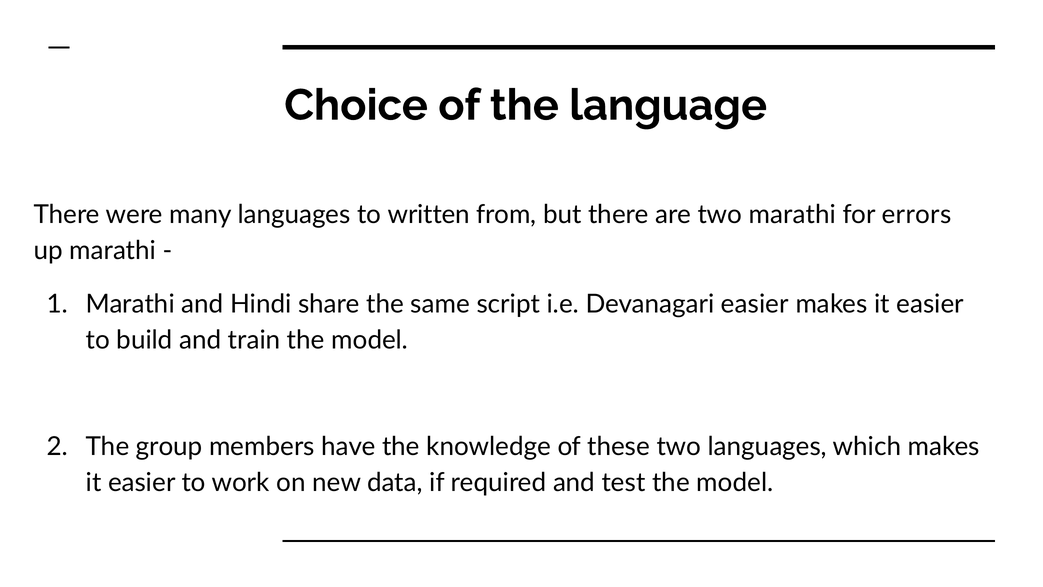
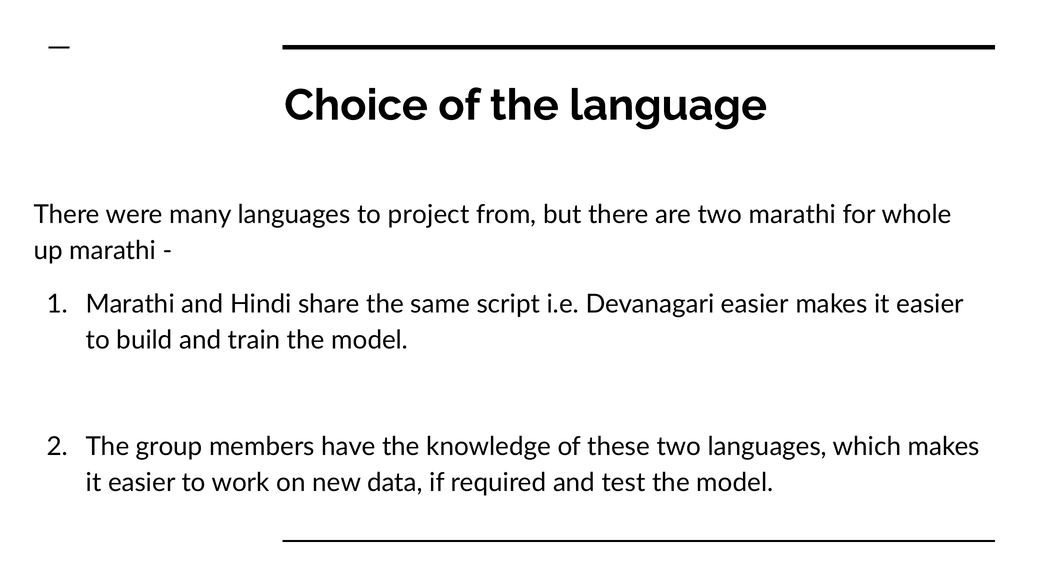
written: written -> project (429, 215)
errors: errors -> whole (917, 215)
